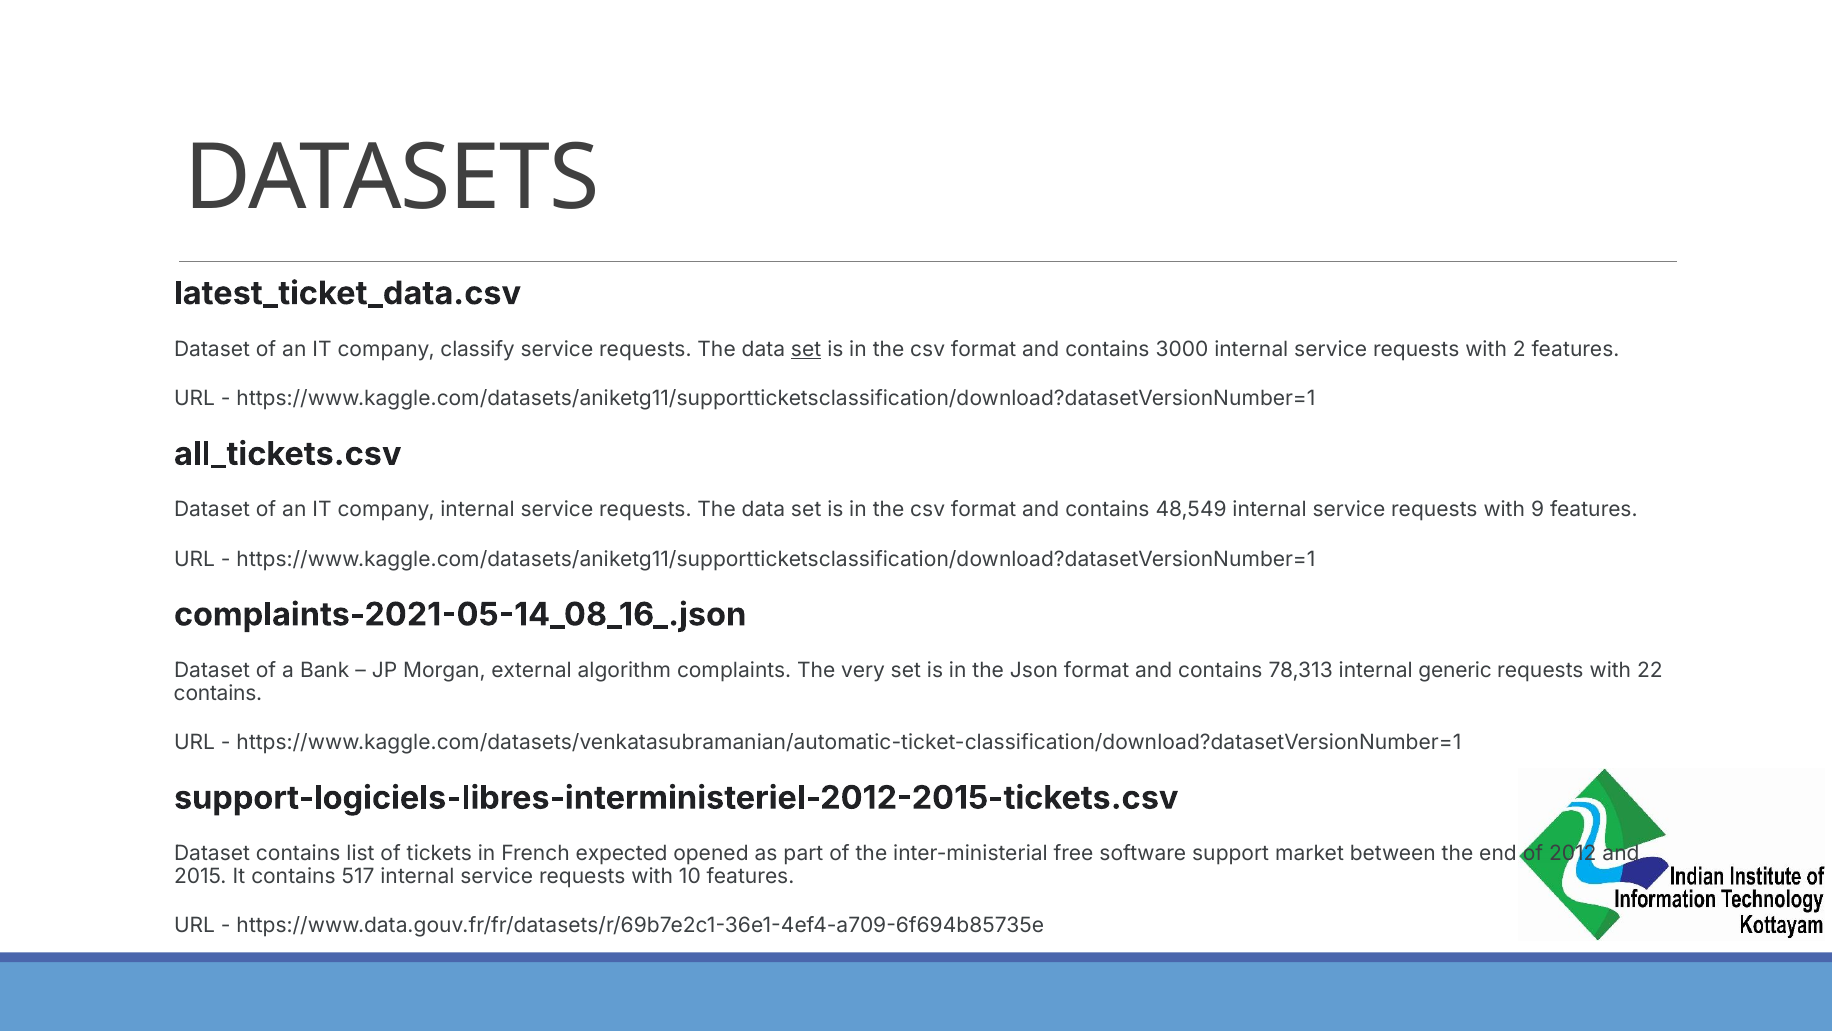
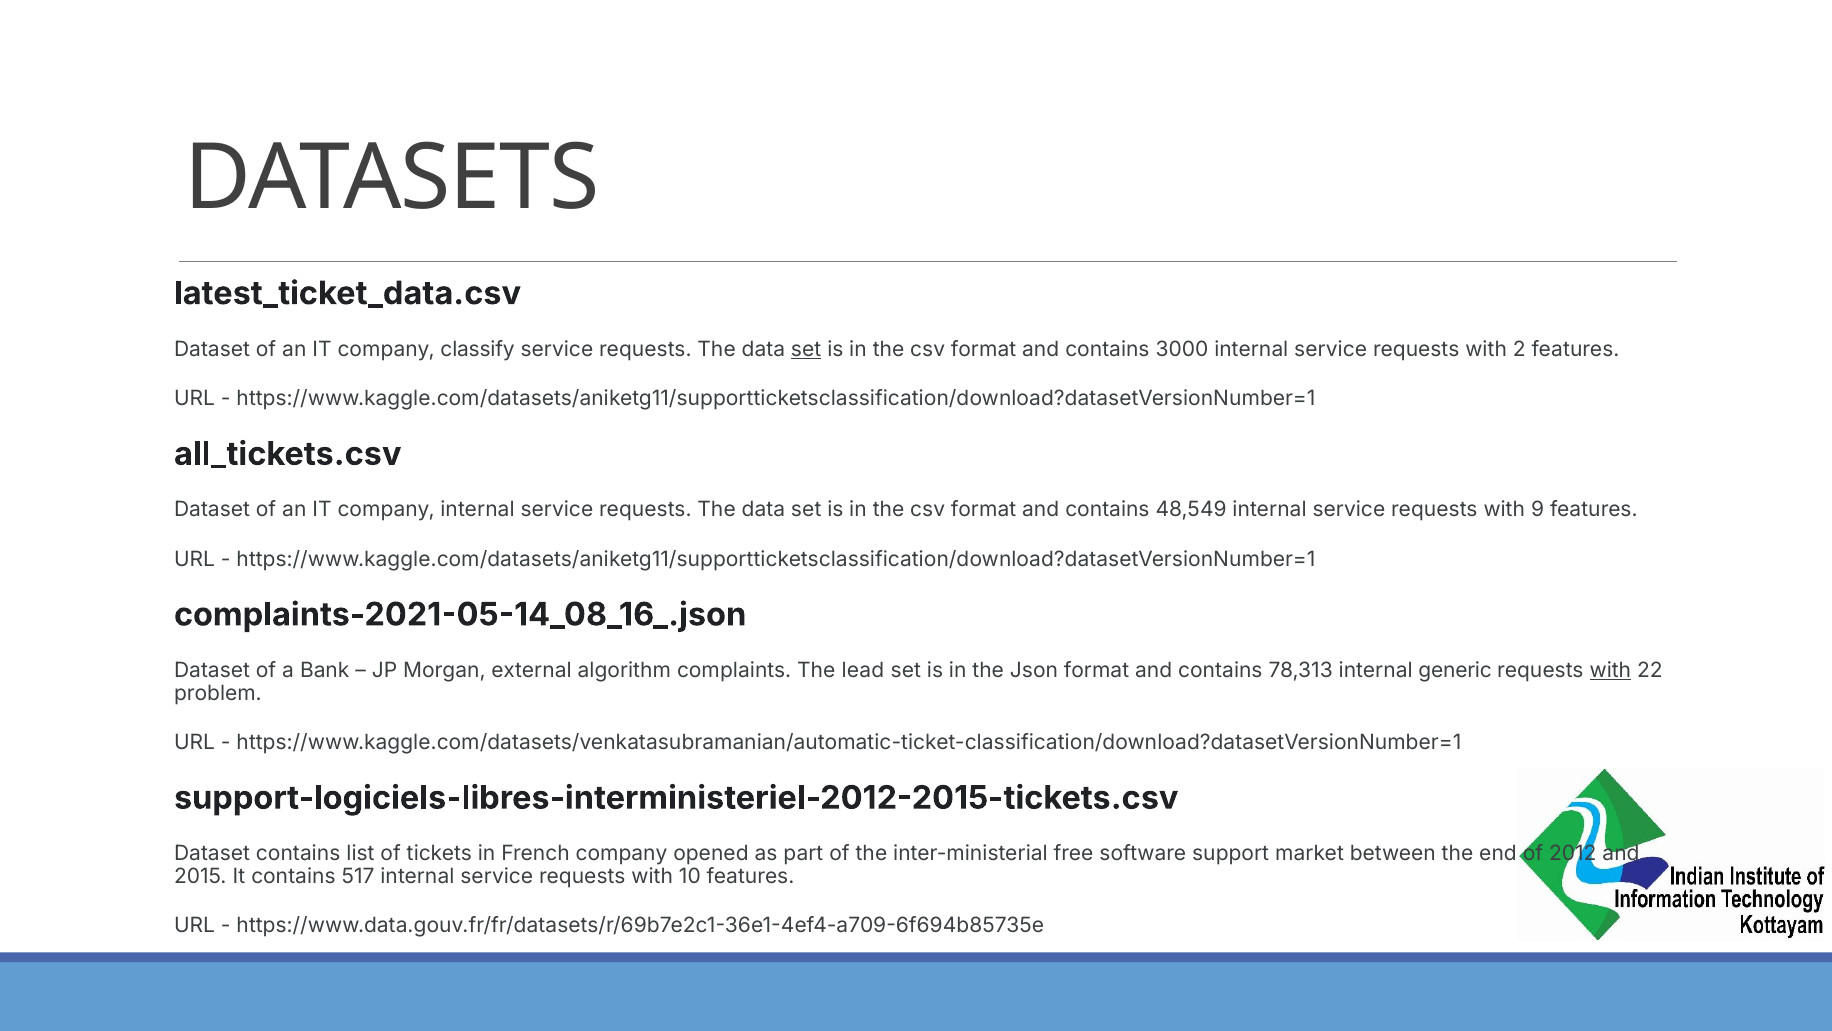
very: very -> lead (863, 670)
with underline: none -> present (1610, 670)
contains: contains -> problem (218, 693)
French expected: expected -> company (622, 853)
